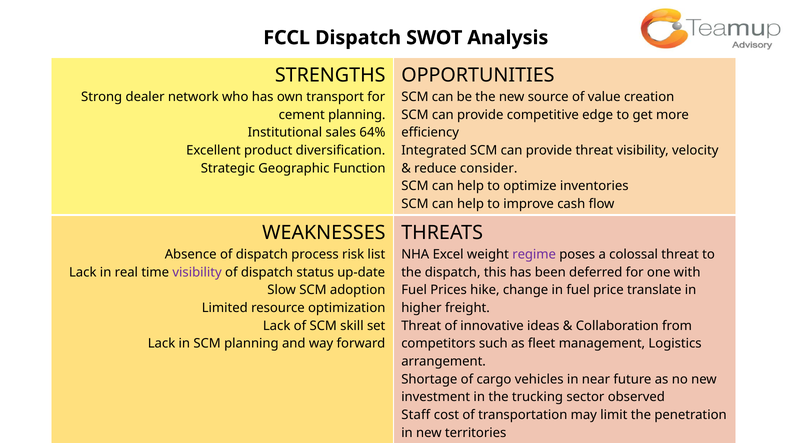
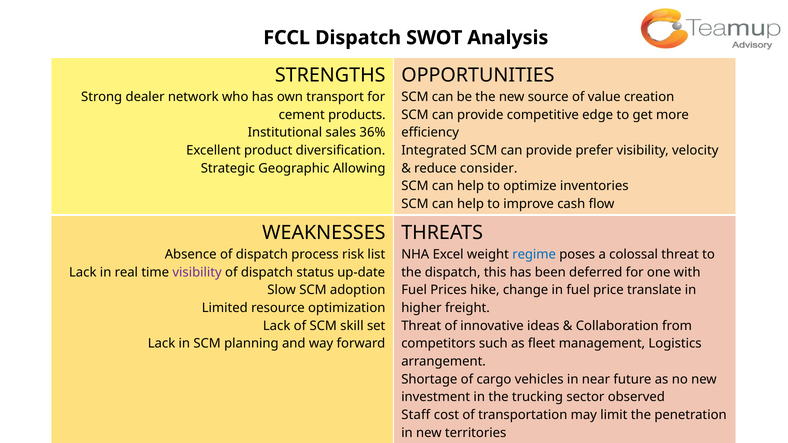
cement planning: planning -> products (357, 115)
64%: 64% -> 36% (372, 133)
provide threat: threat -> prefer (594, 151)
Function: Function -> Allowing (359, 168)
regime colour: purple -> blue (534, 255)
